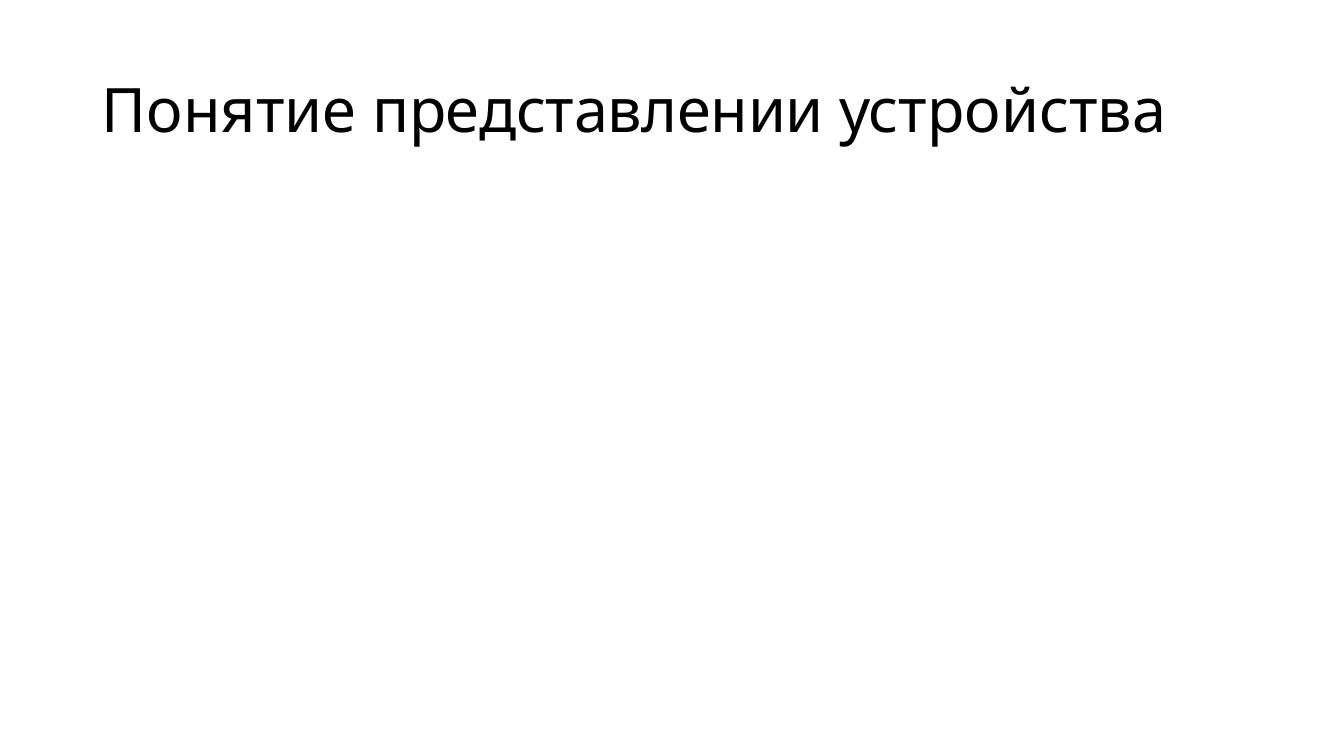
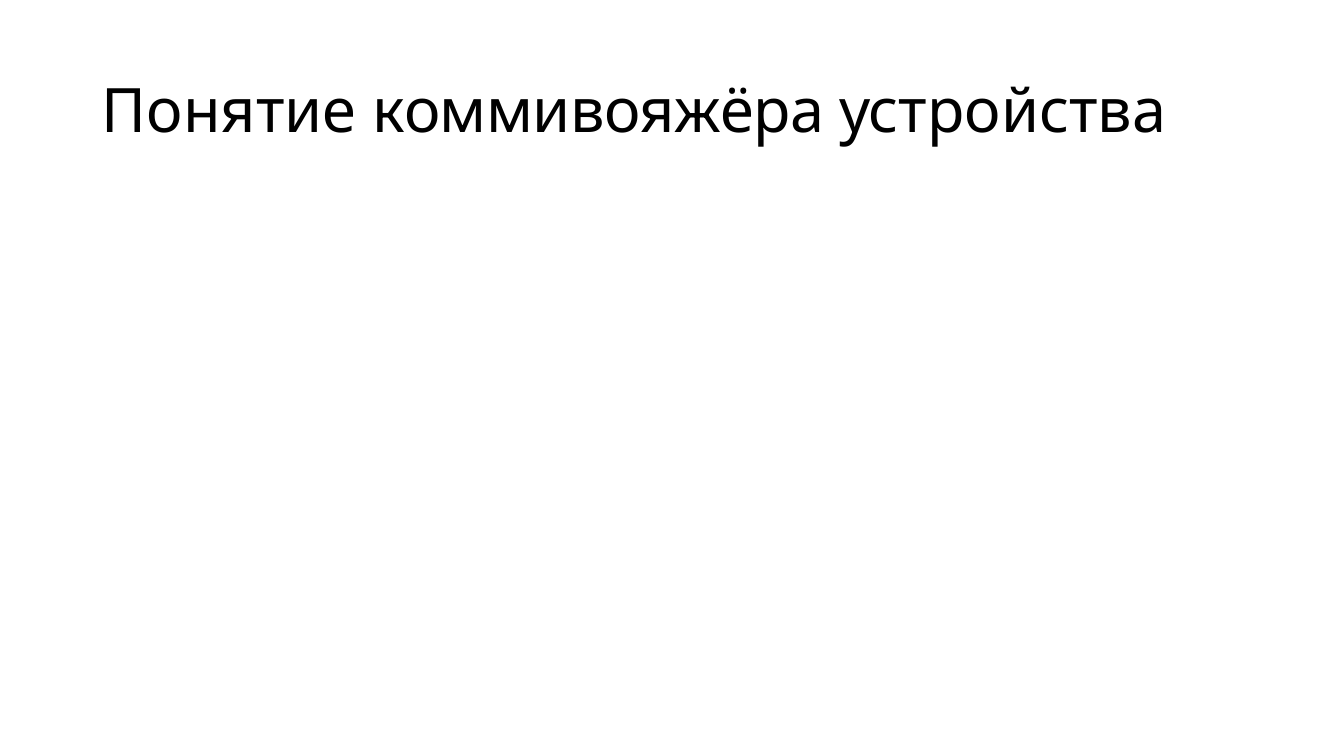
представлении: представлении -> коммивояжёра (598, 112)
